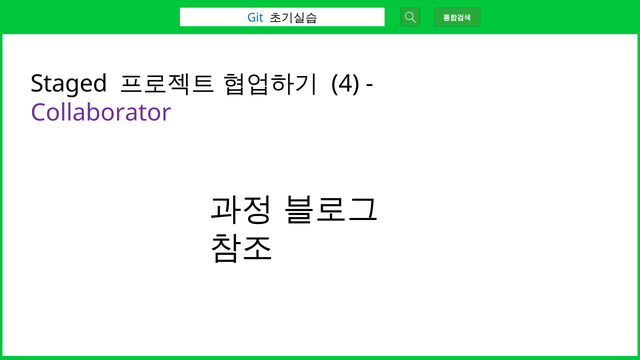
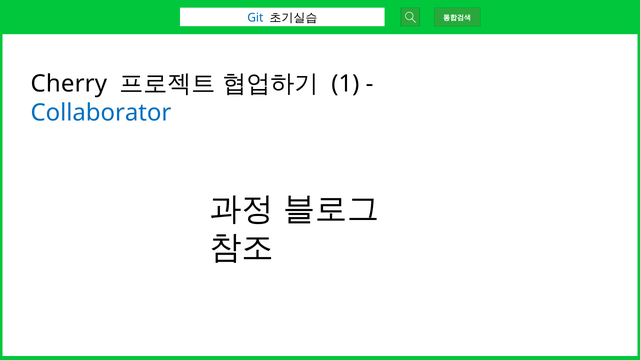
Staged: Staged -> Cherry (69, 84)
4: 4 -> 1 (345, 84)
Collaborator colour: purple -> blue (101, 113)
